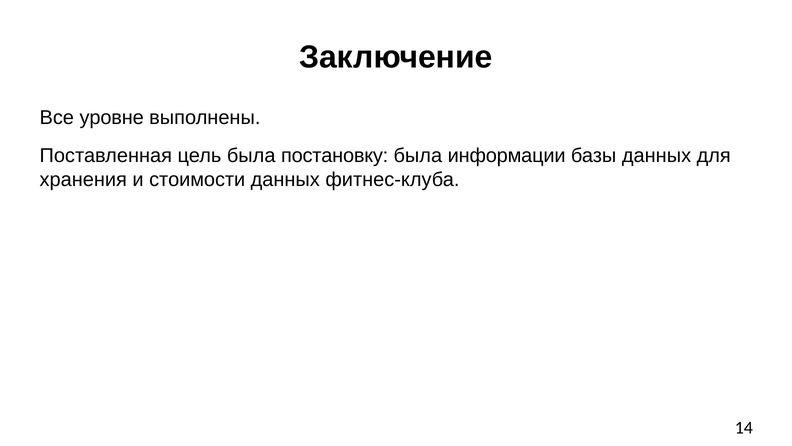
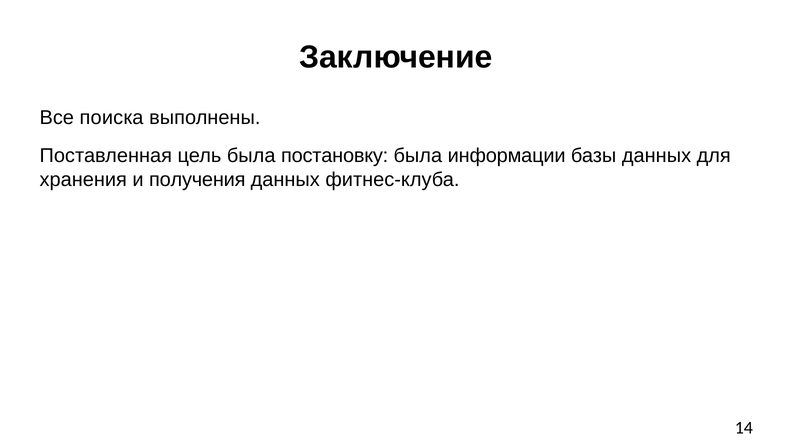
уровне: уровне -> поиска (112, 118)
стоимости: стоимости -> получения (197, 180)
